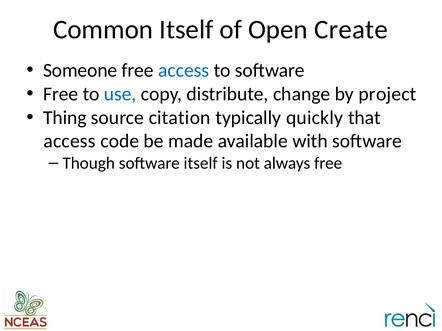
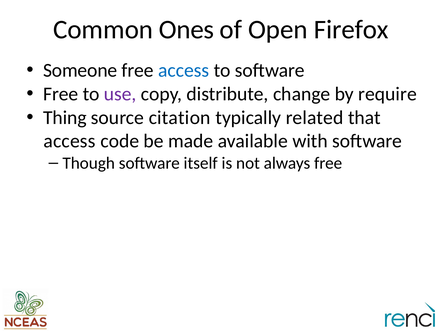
Common Itself: Itself -> Ones (186, 30)
Create: Create -> Firefox (351, 30)
use colour: blue -> purple (120, 94)
project: project -> require (388, 94)
quickly: quickly -> related (315, 118)
